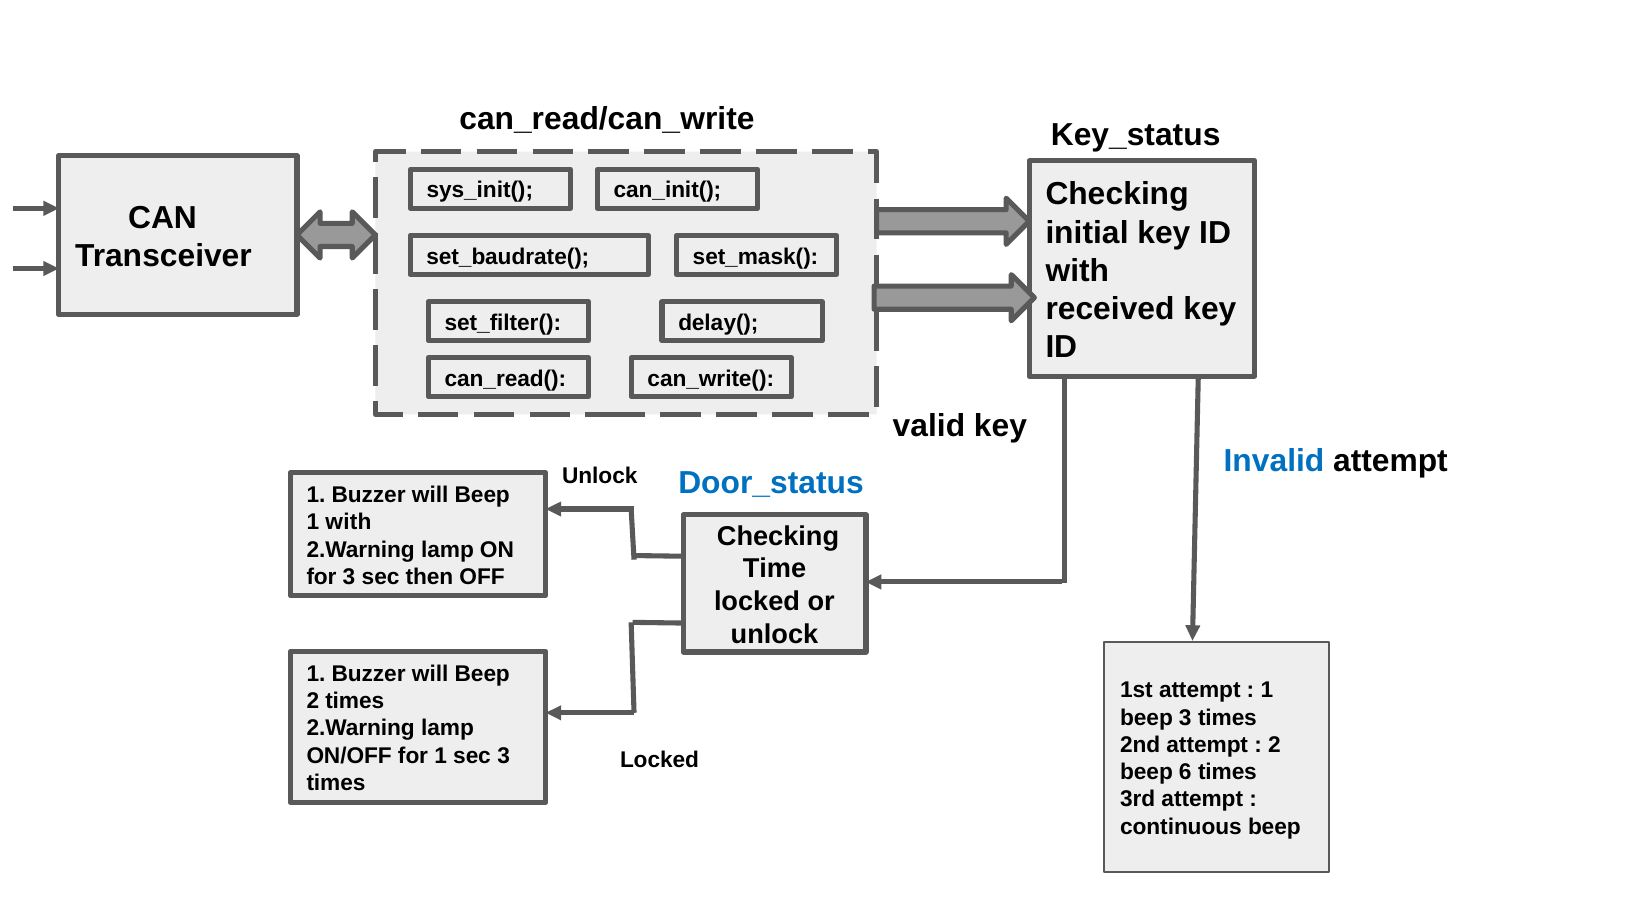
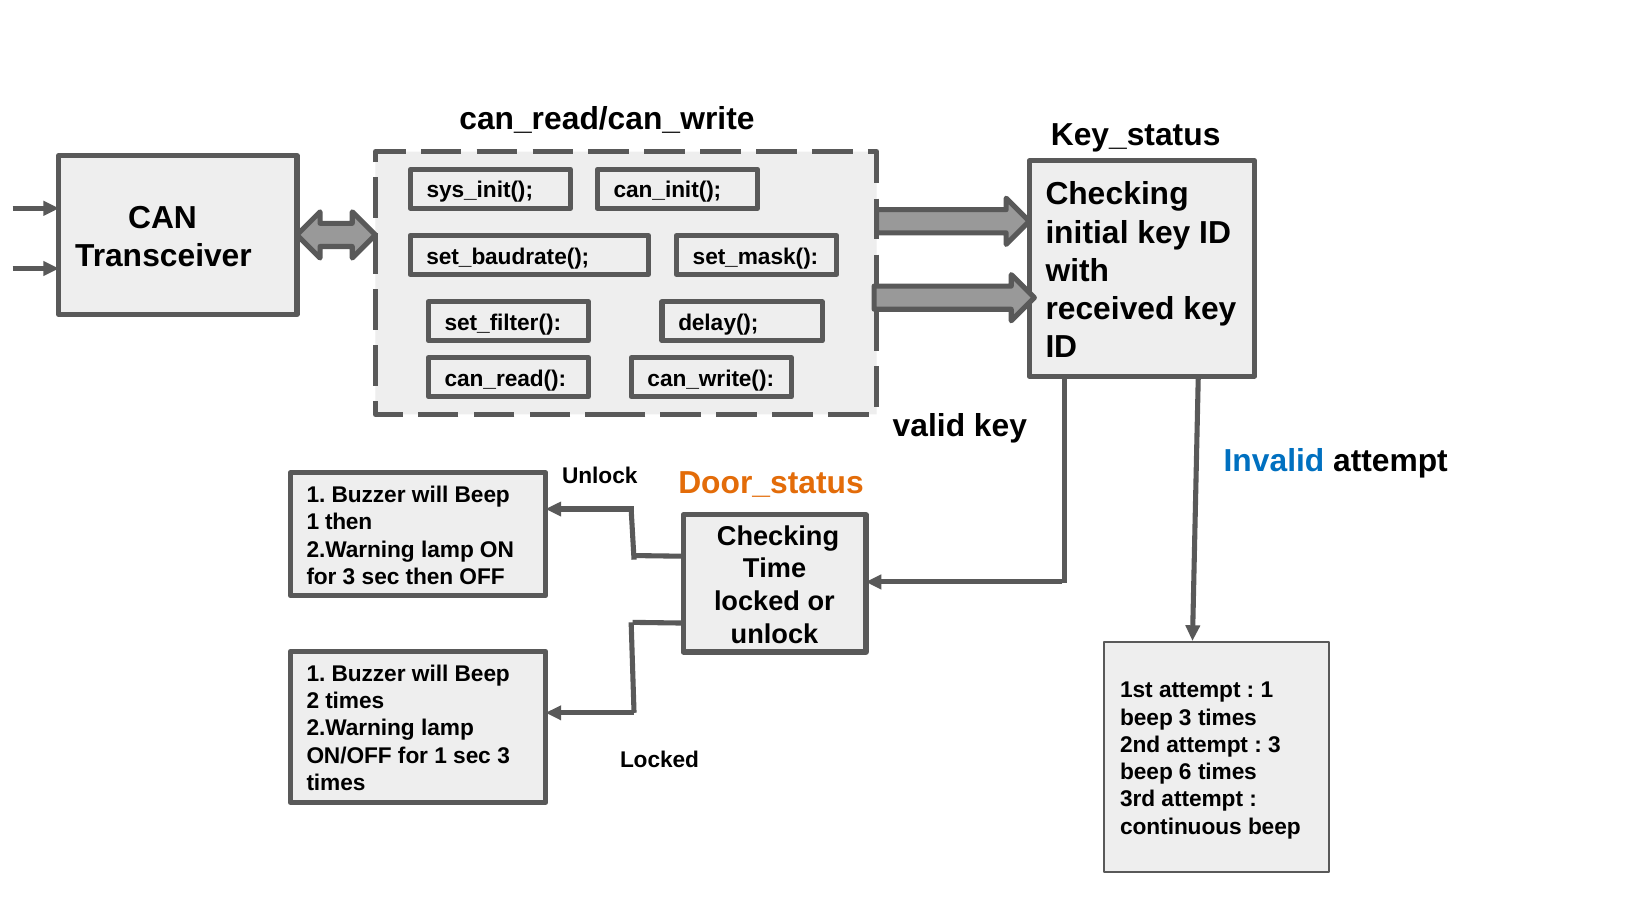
Door_status colour: blue -> orange (771, 483)
1 with: with -> then (349, 522)
2: 2 -> 3 (1274, 744)
